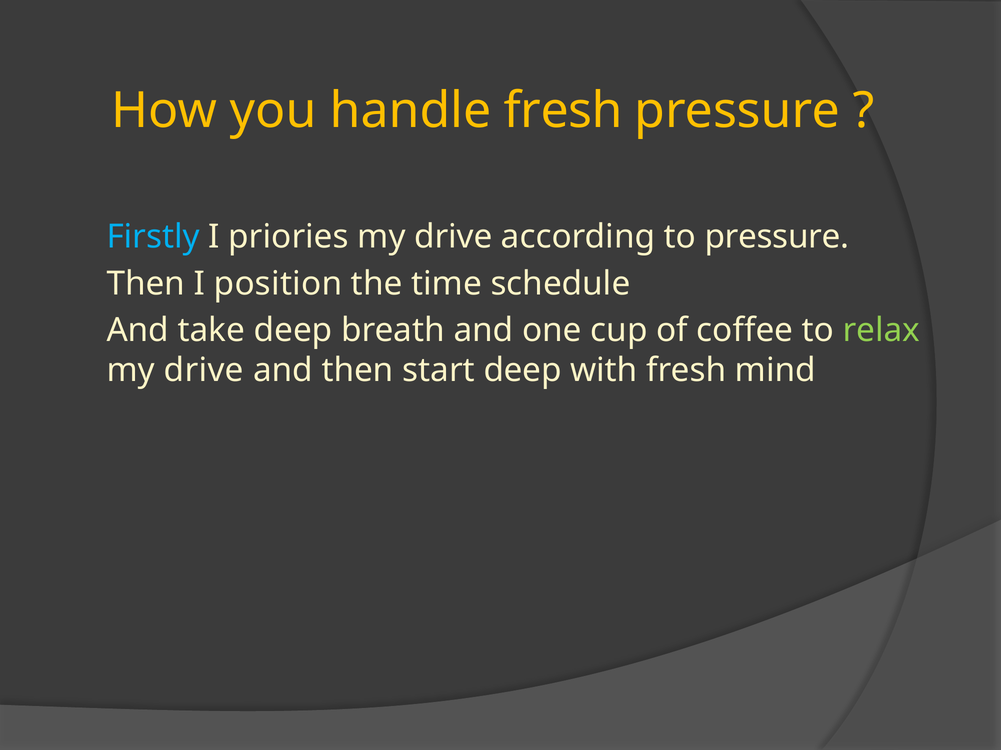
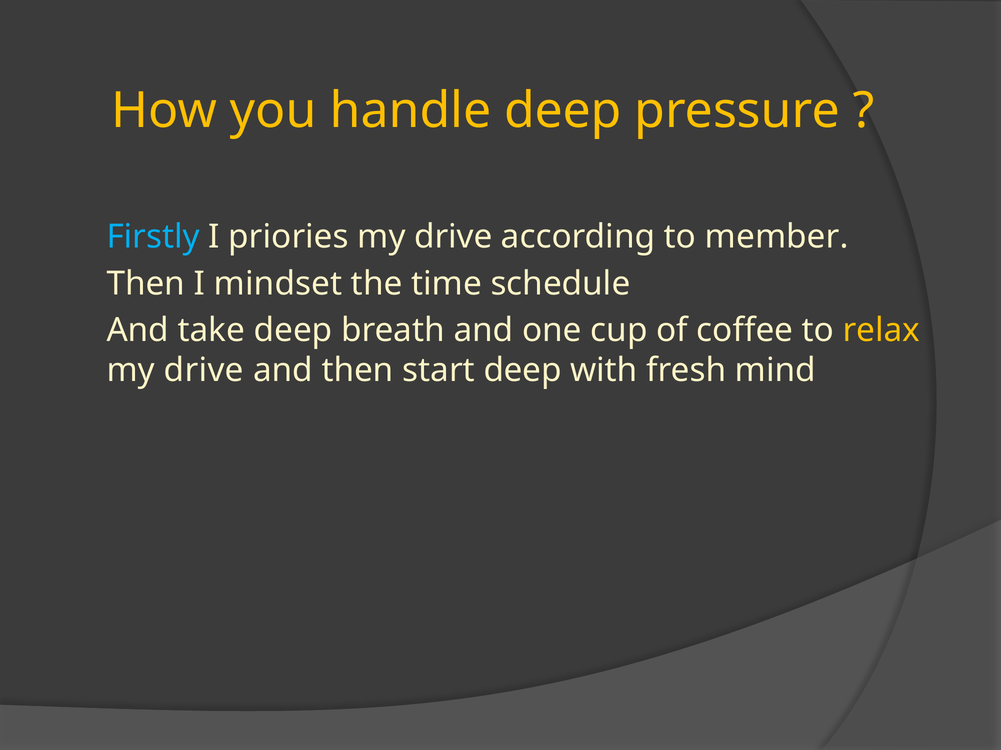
handle fresh: fresh -> deep (563, 111)
to pressure: pressure -> member (777, 237)
position: position -> mindset (278, 284)
relax colour: light green -> yellow (881, 331)
